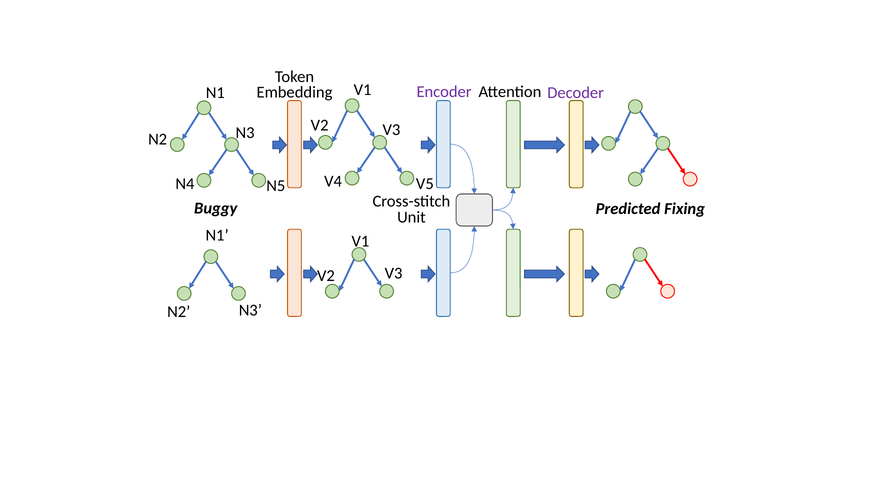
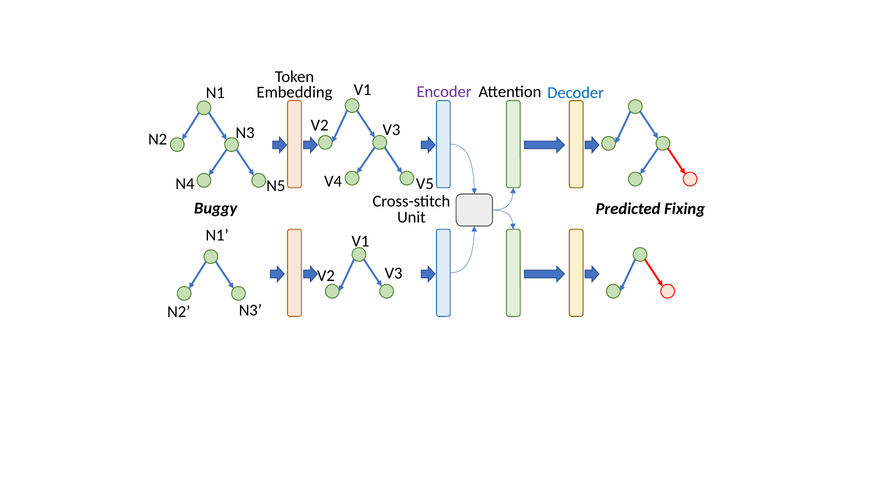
Decoder colour: purple -> blue (576, 93)
